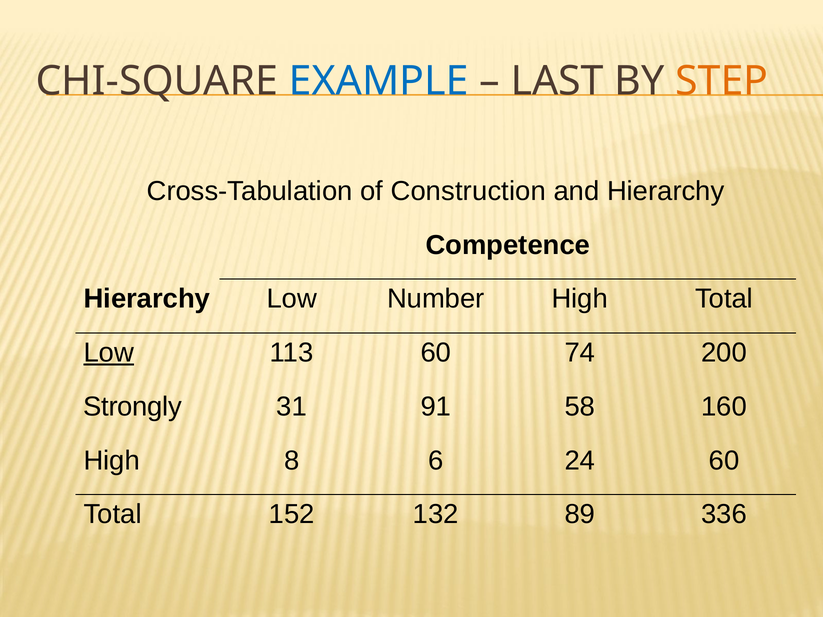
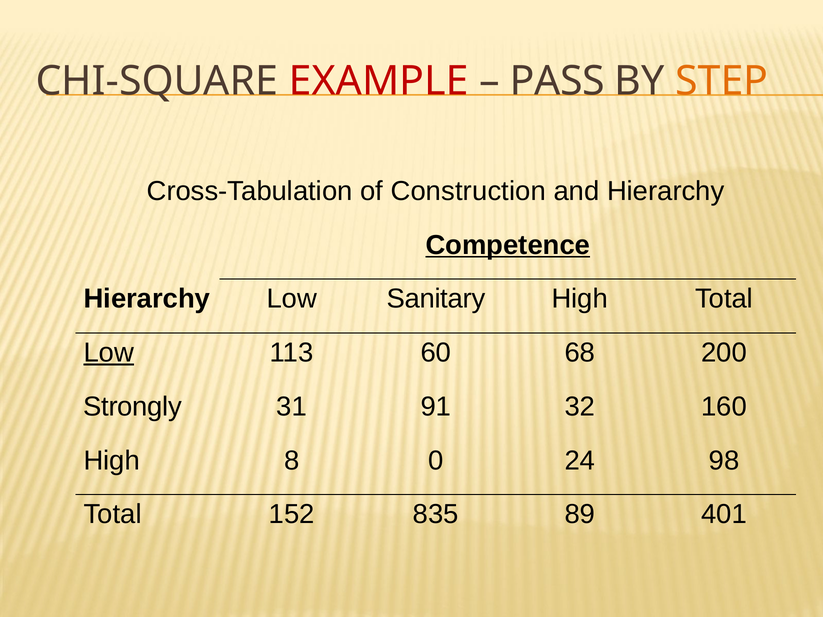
EXAMPLE colour: blue -> red (379, 81)
LAST: LAST -> PASS (557, 81)
Competence underline: none -> present (508, 245)
Number: Number -> Sanitary (436, 299)
74: 74 -> 68 (580, 353)
58: 58 -> 32 (580, 407)
6: 6 -> 0 (436, 461)
24 60: 60 -> 98 (724, 461)
132: 132 -> 835 (436, 515)
336: 336 -> 401 (724, 515)
